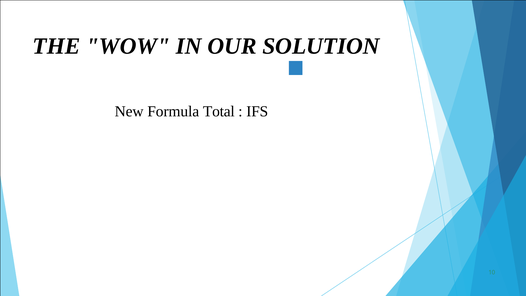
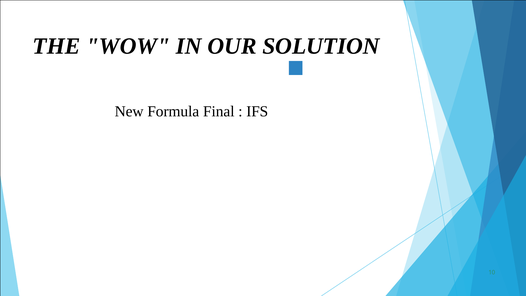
Total: Total -> Final (219, 111)
